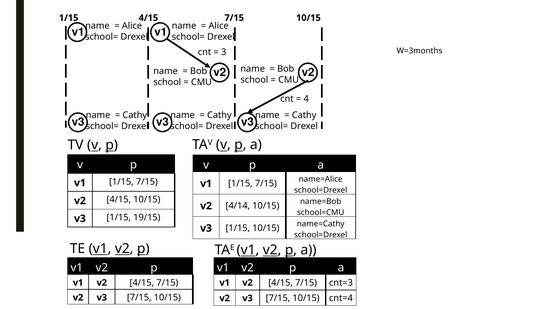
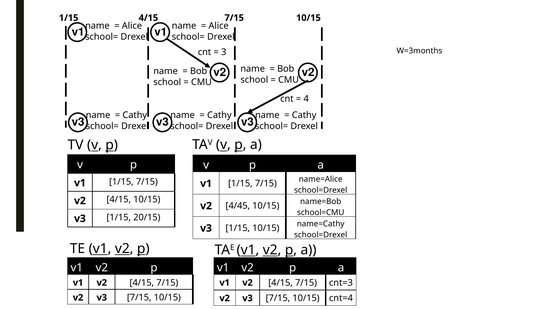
4/14: 4/14 -> 4/45 (238, 206)
19/15: 19/15 -> 20/15 (147, 218)
